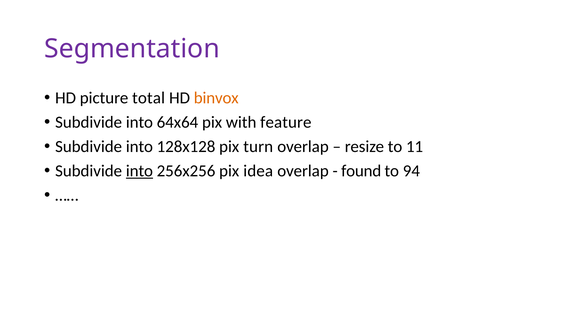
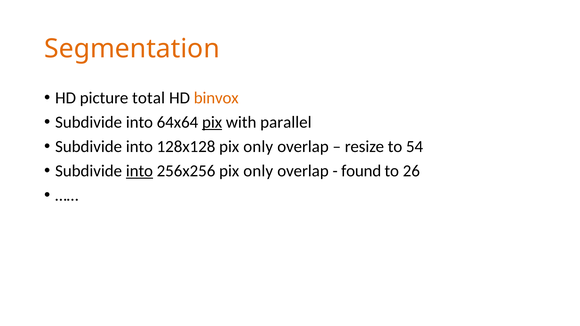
Segmentation colour: purple -> orange (132, 49)
pix underline: none -> present (212, 122)
feature: feature -> parallel (286, 122)
128x128 pix turn: turn -> only (258, 147)
11: 11 -> 54 (415, 147)
256x256 pix idea: idea -> only (258, 171)
94: 94 -> 26 (411, 171)
